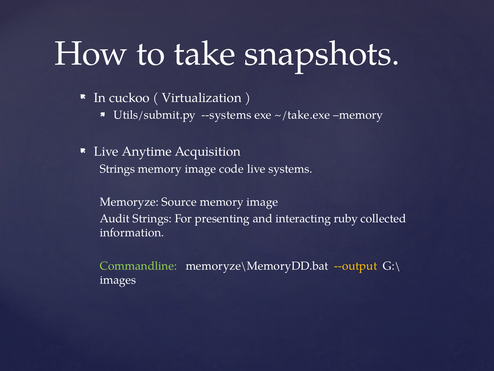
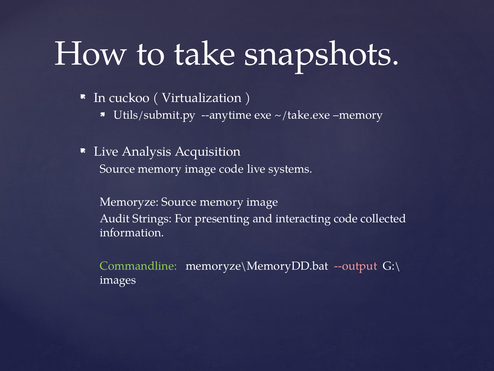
--systems: --systems -> --anytime (227, 115)
Anytime: Anytime -> Analysis (147, 151)
Strings: Strings -> Source (117, 169)
interacting ruby: ruby -> code (346, 218)
--output colour: yellow -> pink (356, 266)
